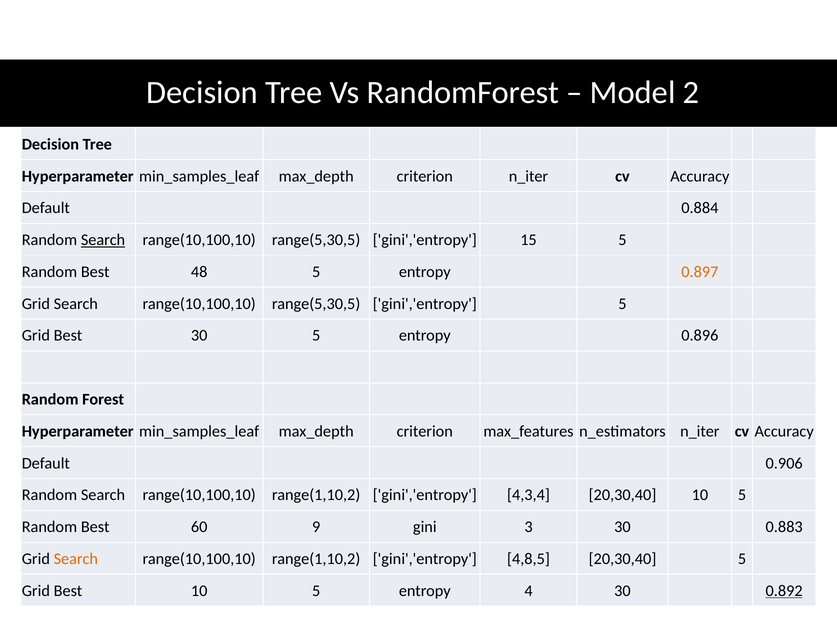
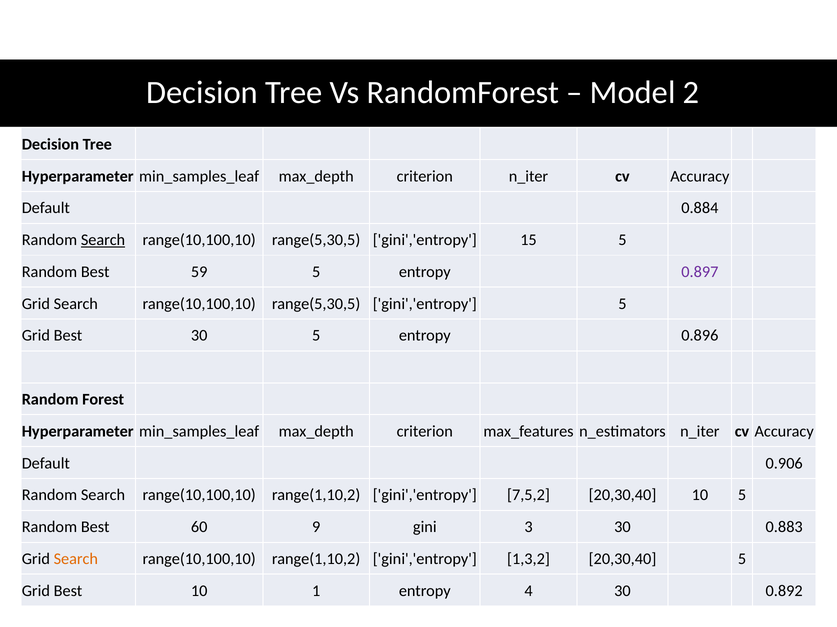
48: 48 -> 59 (199, 272)
0.897 colour: orange -> purple (700, 272)
4,3,4: 4,3,4 -> 7,5,2 (528, 496)
4,8,5: 4,8,5 -> 1,3,2 (528, 560)
Best 10 5: 5 -> 1 (316, 591)
0.892 underline: present -> none (784, 591)
